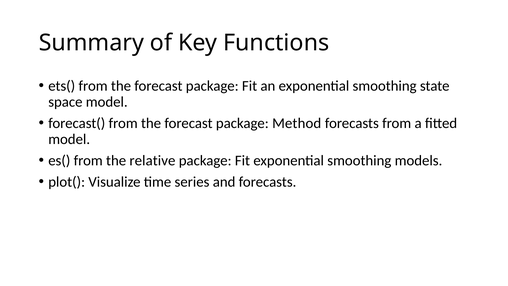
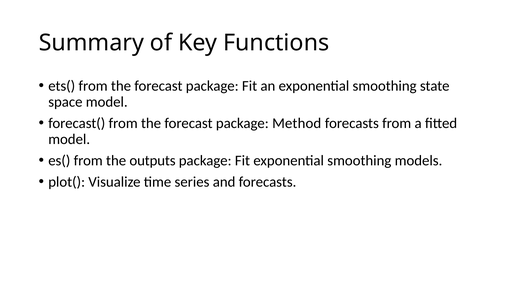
relative: relative -> outputs (153, 160)
